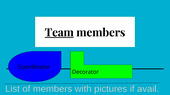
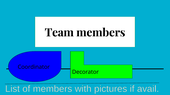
Team underline: present -> none (59, 33)
